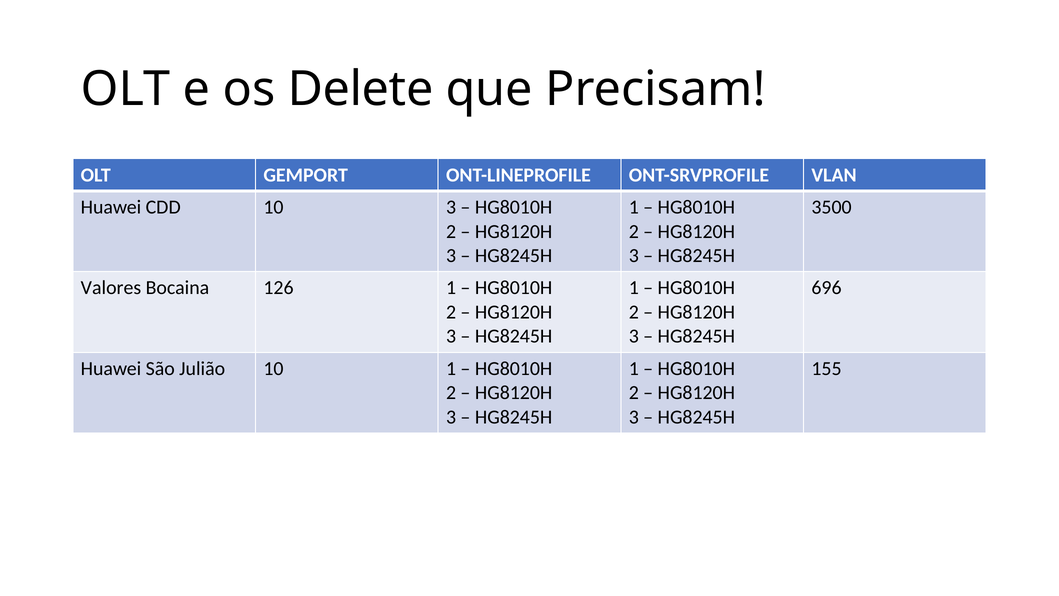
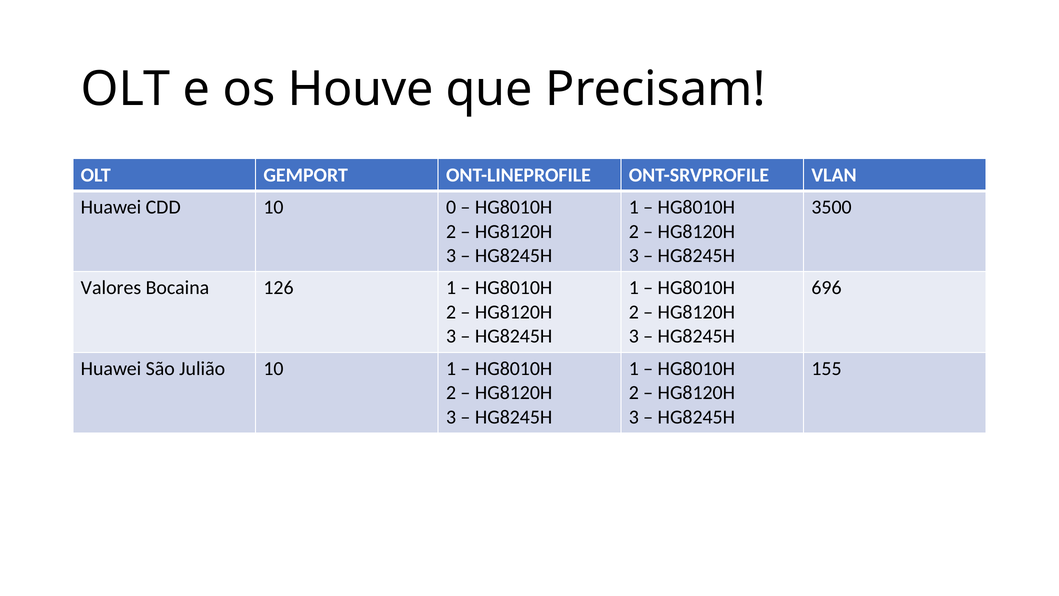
Delete: Delete -> Houve (361, 89)
10 3: 3 -> 0 (451, 207)
